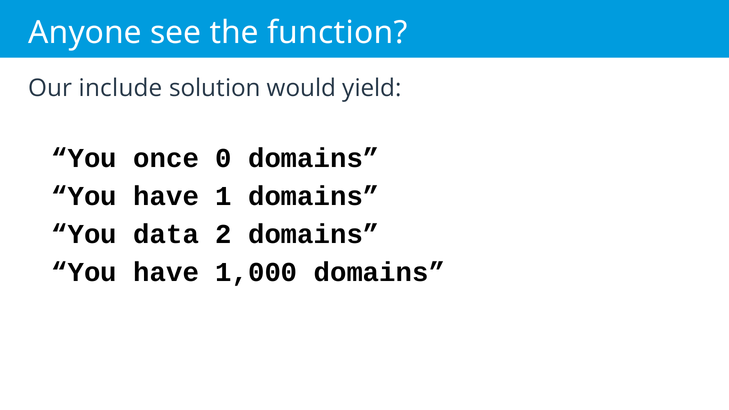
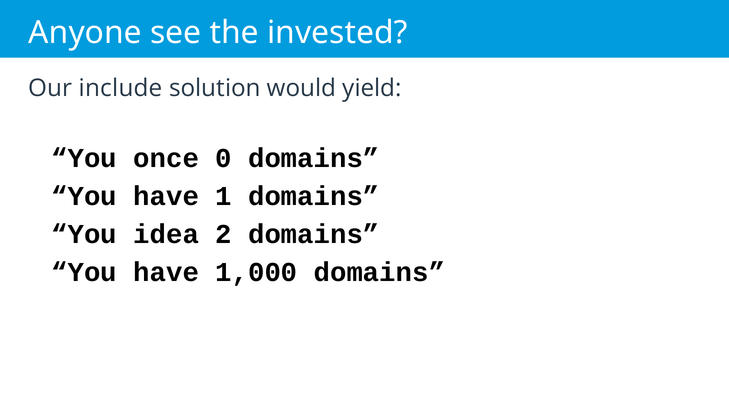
function: function -> invested (337, 33)
data: data -> idea (166, 234)
